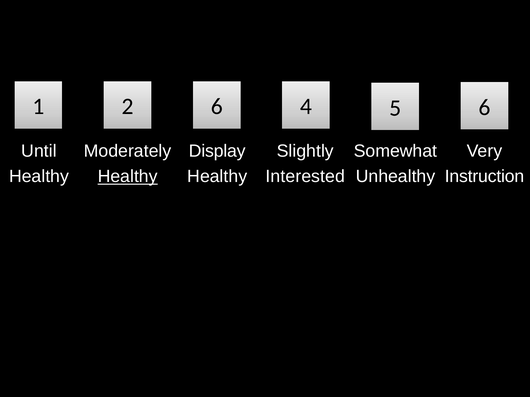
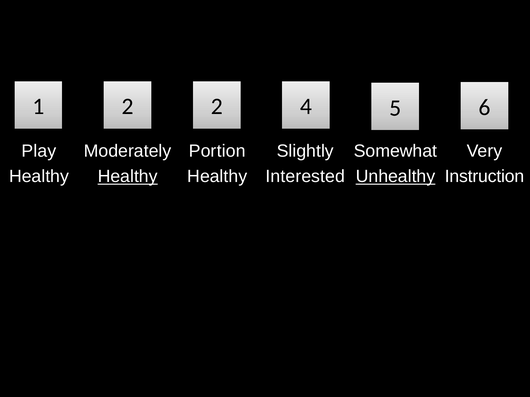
2 6: 6 -> 2 (217, 107)
Until: Until -> Play (39, 151)
Display: Display -> Portion (217, 151)
Unhealthy underline: none -> present (396, 177)
